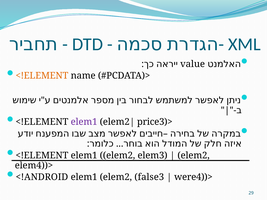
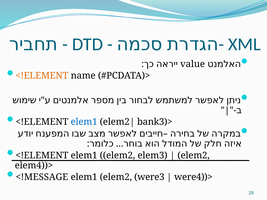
elem1 colour: purple -> blue (84, 122)
price3)>: price3)> -> bank3)> (155, 122)
<!ANDROID: <!ANDROID -> <!MESSAGE (42, 177)
false3: false3 -> were3 (149, 177)
